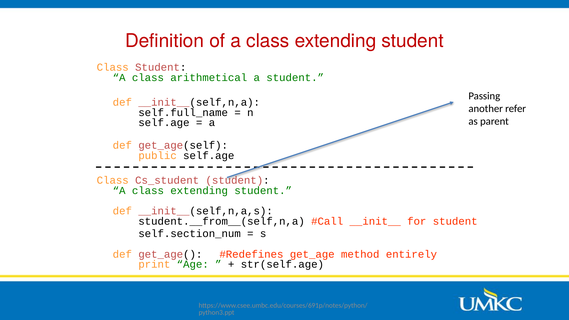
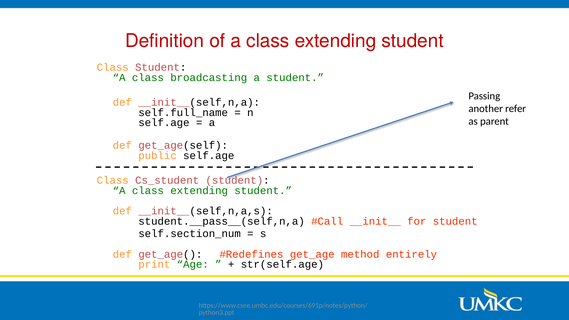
arithmetical: arithmetical -> broadcasting (209, 78)
student.__from__(self,n,a: student.__from__(self,n,a -> student.__pass__(self,n,a (222, 221)
